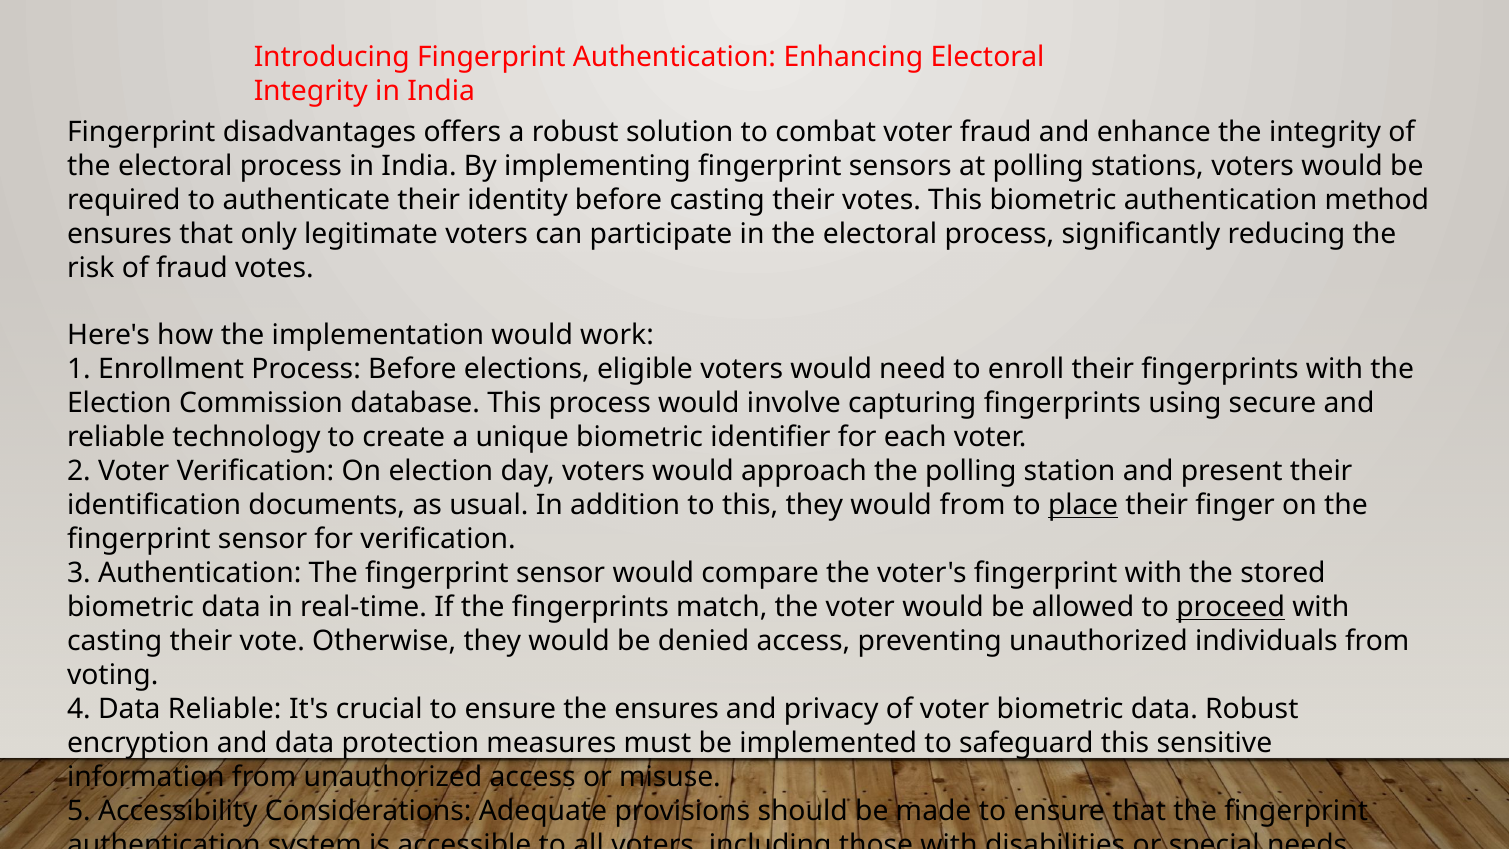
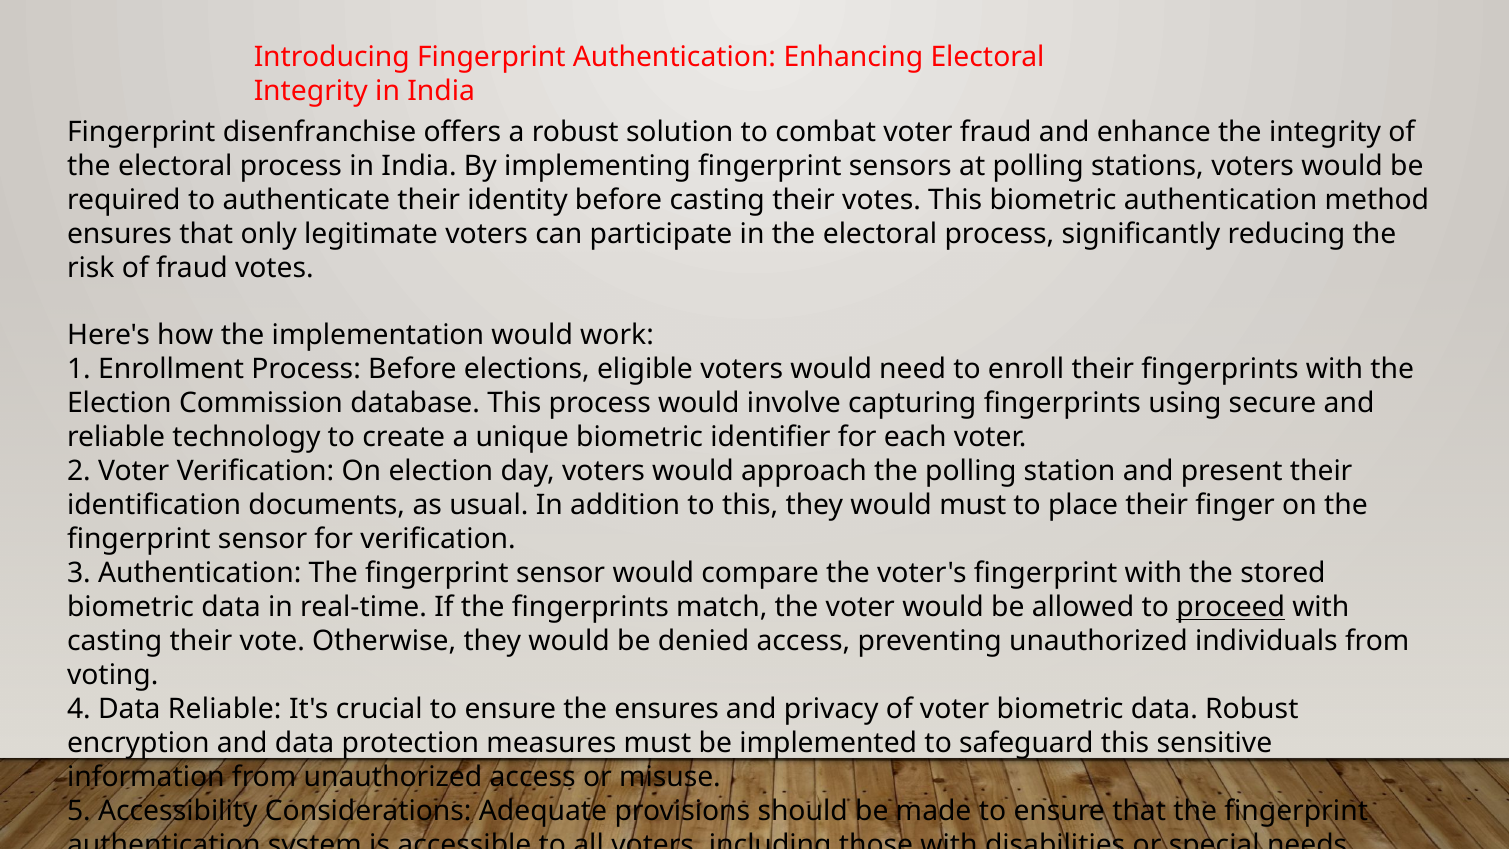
disadvantages: disadvantages -> disenfranchise (320, 132)
would from: from -> must (973, 505)
place underline: present -> none (1083, 505)
